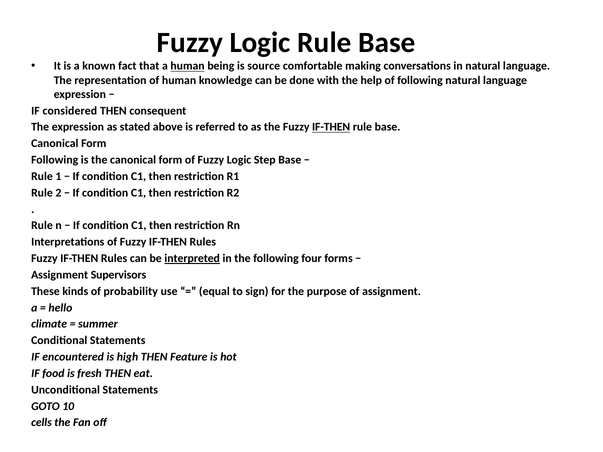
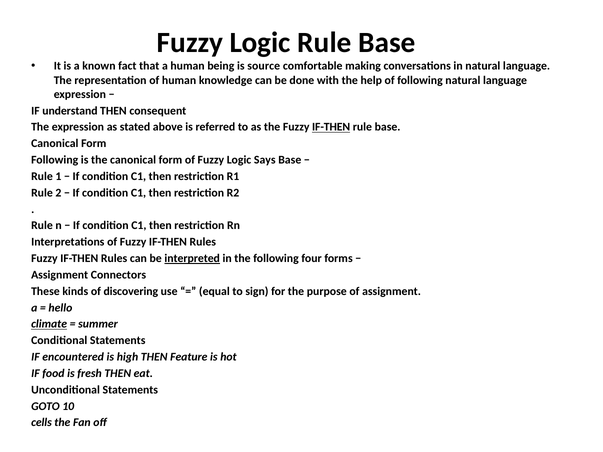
human underline: present -> none (188, 66)
considered: considered -> understand (70, 111)
Step: Step -> Says (265, 160)
Supervisors: Supervisors -> Connectors (118, 275)
probability: probability -> discovering (131, 291)
climate underline: none -> present (49, 324)
